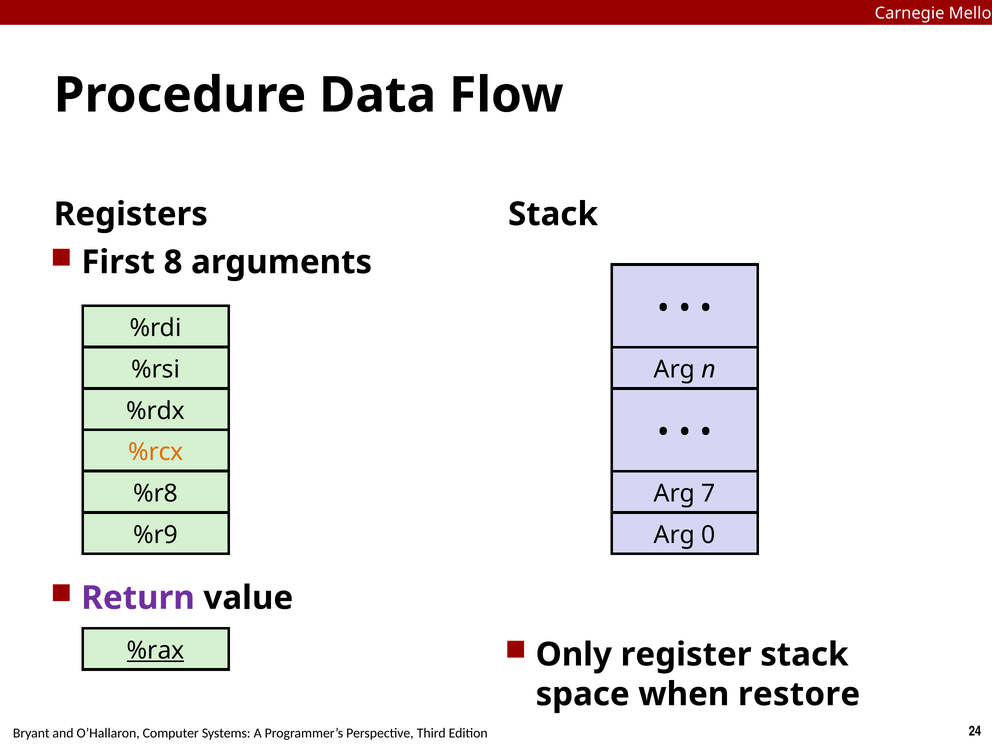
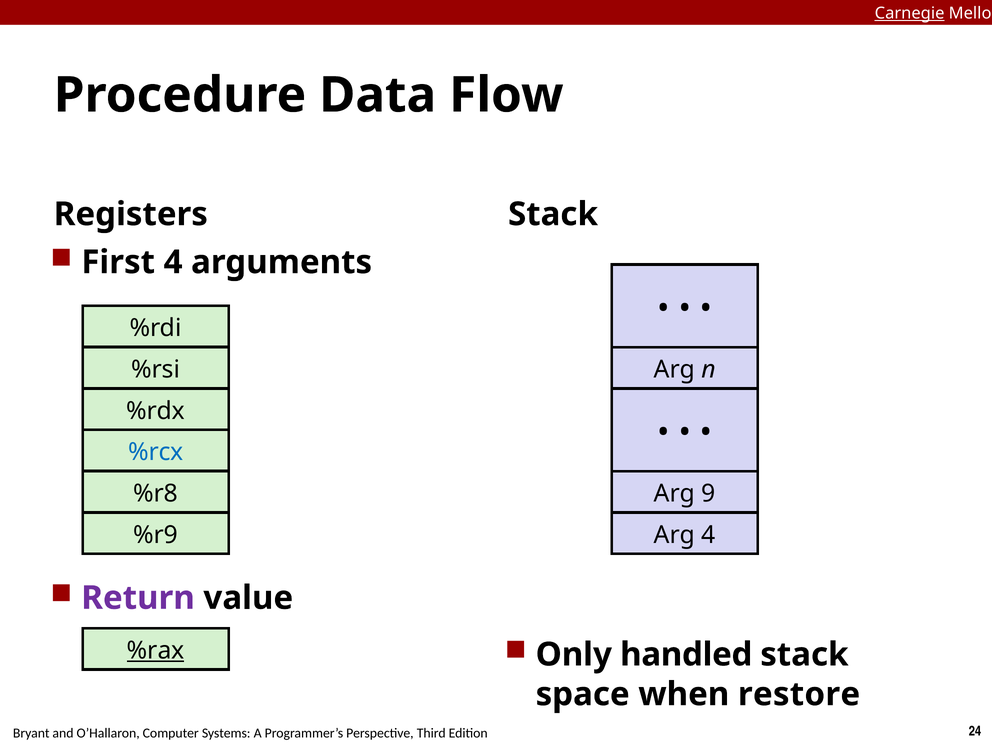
Carnegie underline: none -> present (910, 13)
First 8: 8 -> 4 (173, 262)
%rcx colour: orange -> blue (156, 452)
7: 7 -> 9 (708, 494)
Arg 0: 0 -> 4 (708, 535)
register: register -> handled (686, 655)
